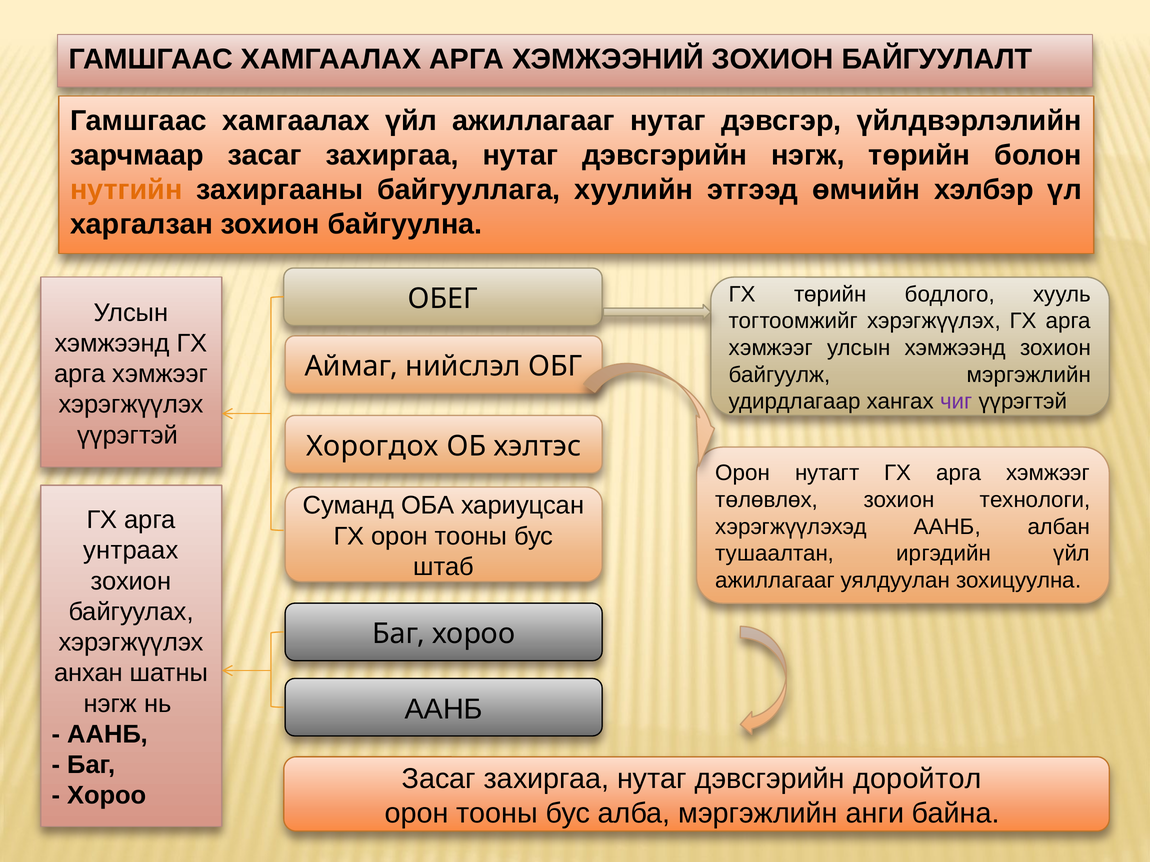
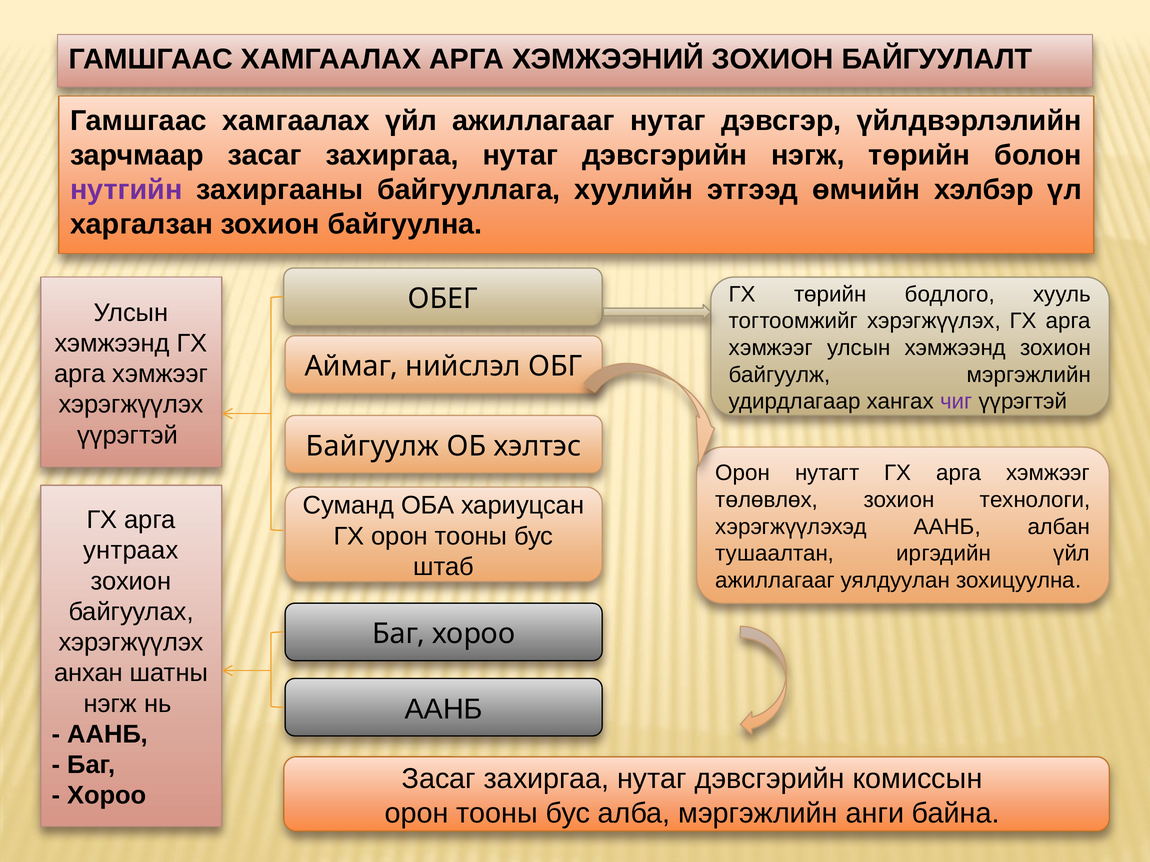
нутгийн colour: orange -> purple (126, 190)
Хорогдох: Хорогдох -> Байгуулж (373, 446)
доройтол: доройтол -> комиссын (918, 779)
